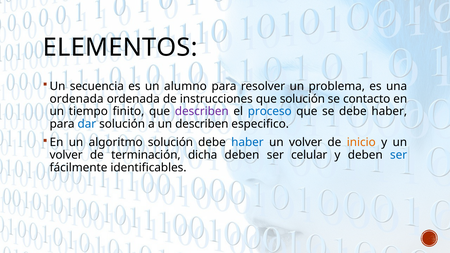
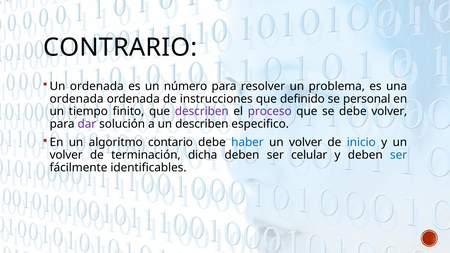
ELEMENTOS: ELEMENTOS -> CONTRARIO (120, 47)
Un secuencia: secuencia -> ordenada (97, 86)
alumno: alumno -> número (186, 86)
que solución: solución -> definido (302, 99)
contacto: contacto -> personal (367, 99)
proceso colour: blue -> purple (270, 112)
se debe haber: haber -> volver (389, 112)
dar colour: blue -> purple (87, 124)
algoritmo solución: solución -> contario (170, 142)
inicio colour: orange -> blue (361, 142)
